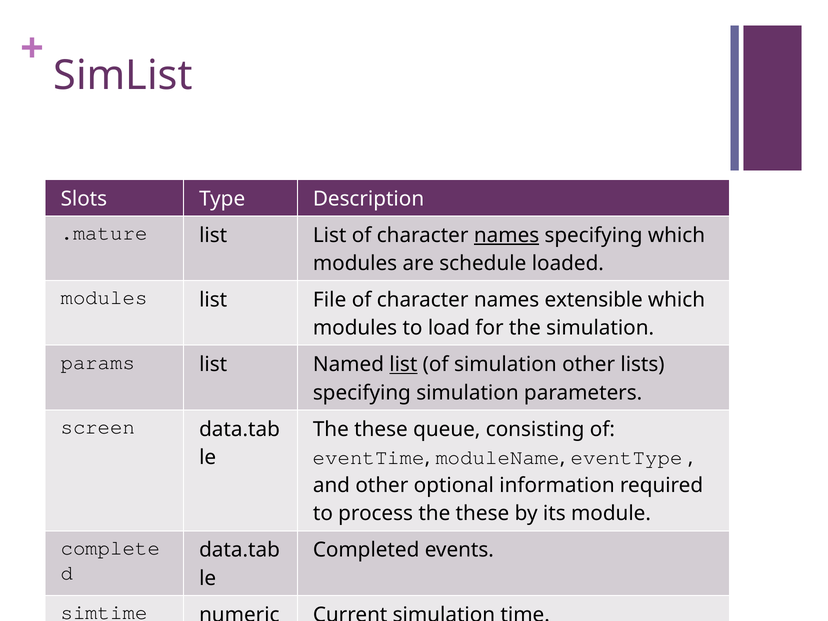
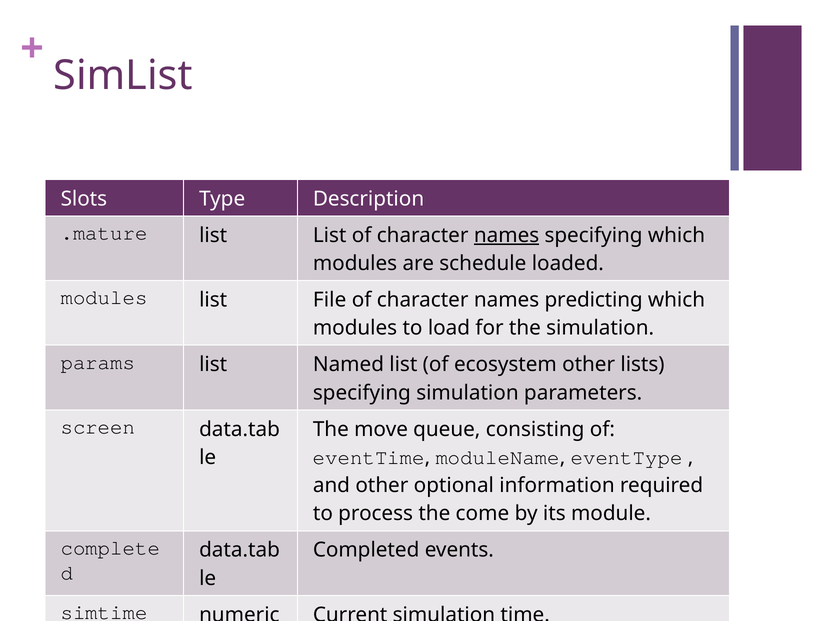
extensible: extensible -> predicting (594, 300)
list underline: present -> none (403, 365)
of simulation: simulation -> ecosystem (505, 365)
these: these -> move (381, 429)
process the these: these -> come (482, 514)
